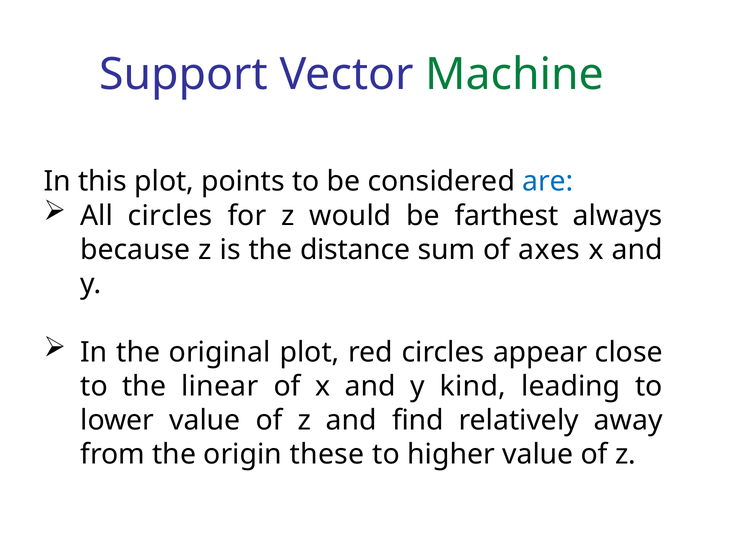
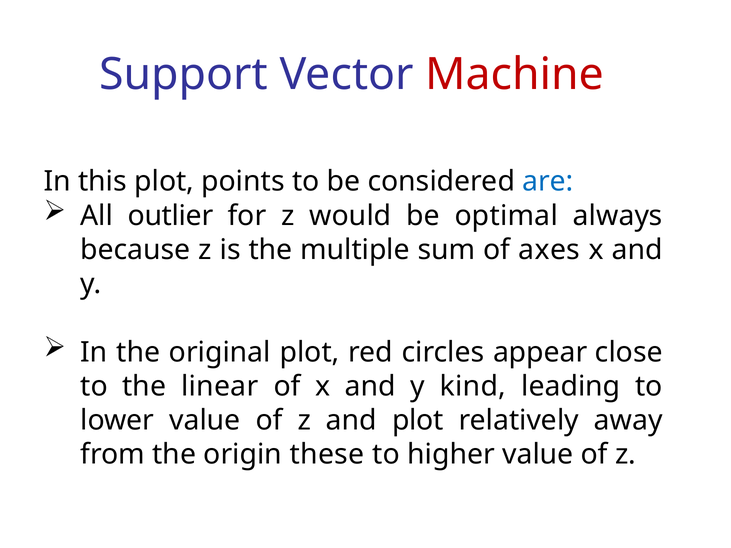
Machine colour: green -> red (515, 74)
All circles: circles -> outlier (170, 216)
farthest: farthest -> optimal (506, 216)
distance: distance -> multiple (355, 250)
and find: find -> plot (418, 421)
